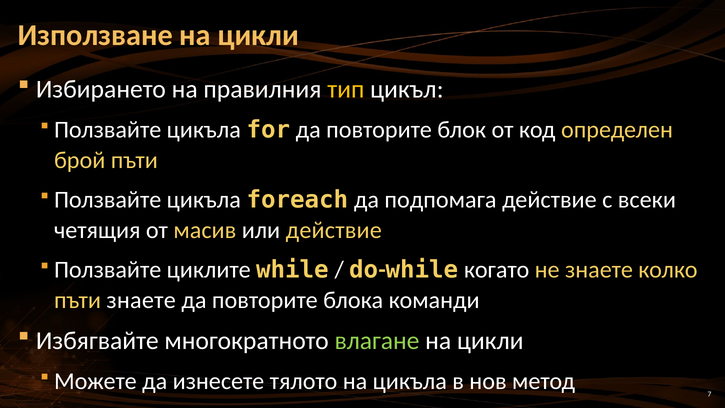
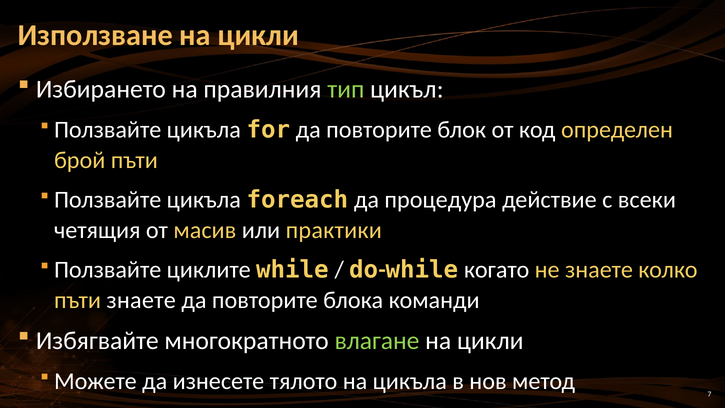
тип colour: yellow -> light green (346, 89)
подпомага: подпомага -> процедура (441, 200)
или действие: действие -> практики (334, 230)
